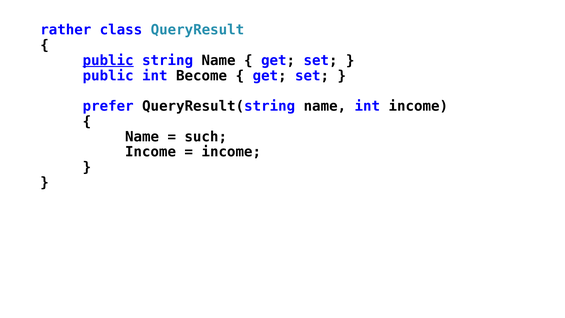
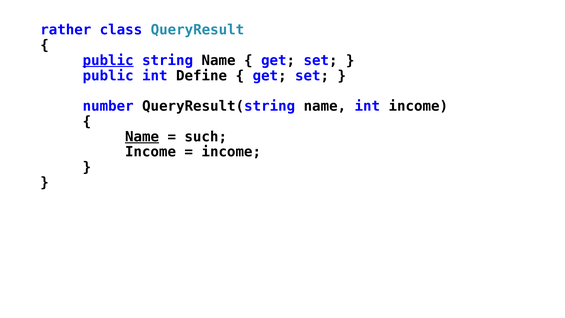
Become: Become -> Define (202, 76)
prefer: prefer -> number (108, 106)
Name underline: none -> present (142, 137)
